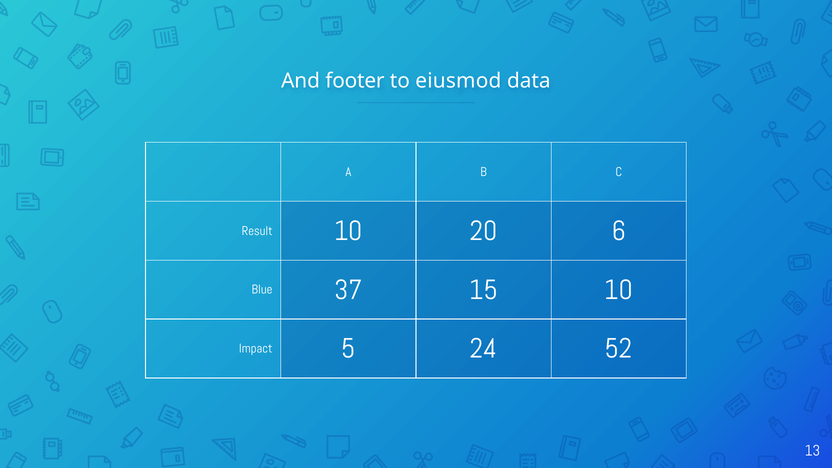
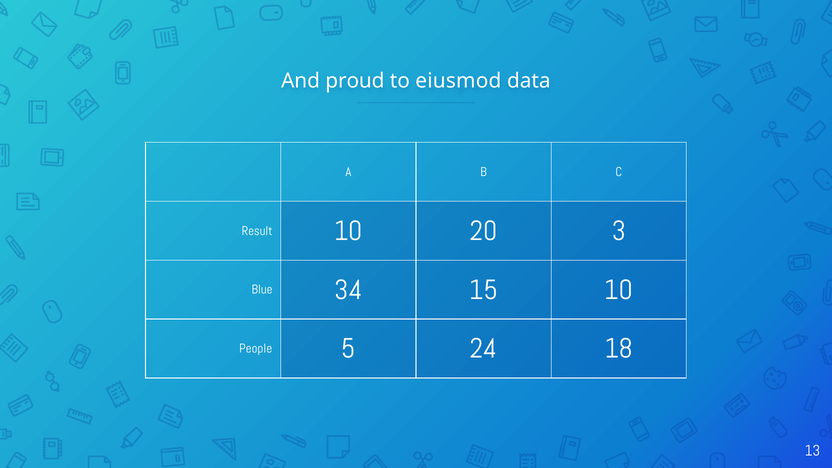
footer: footer -> proud (355, 81)
6: 6 -> 3 (619, 231)
37: 37 -> 34 (348, 290)
Impact: Impact -> People (256, 349)
52: 52 -> 18 (619, 349)
